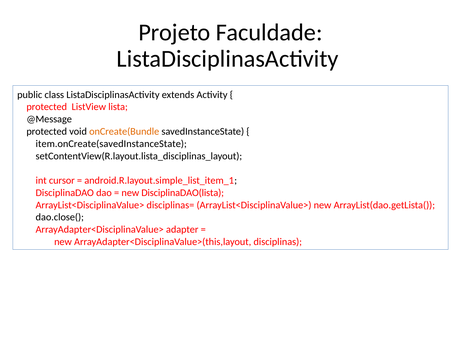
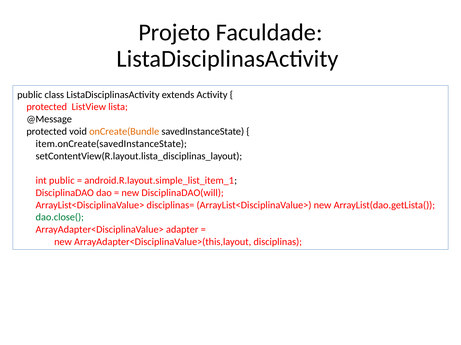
int cursor: cursor -> public (62, 181)
DisciplinaDAO(lista: DisciplinaDAO(lista -> DisciplinaDAO(will (183, 193)
dao.close( colour: black -> green (60, 218)
